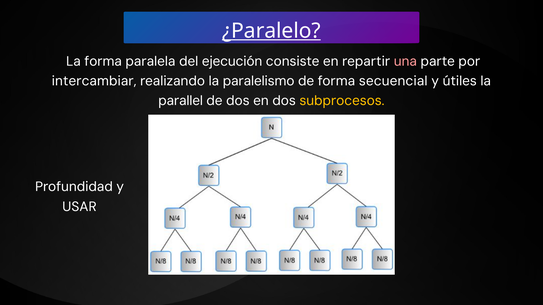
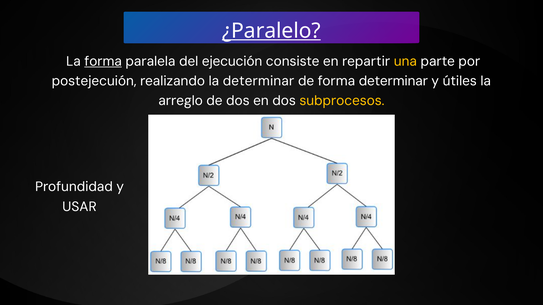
forma underline: none -> present (103, 61)
una colour: pink -> yellow (405, 61)
intercambiar: intercambiar -> postejecuión (94, 81)
la paralelismo: paralelismo -> determinar (259, 81)
forma secuencial: secuencial -> determinar (393, 81)
parallel: parallel -> arreglo (181, 101)
